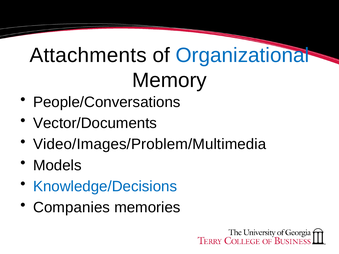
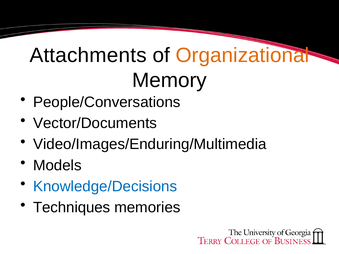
Organizational colour: blue -> orange (242, 55)
Video/Images/Problem/Multimedia: Video/Images/Problem/Multimedia -> Video/Images/Enduring/Multimedia (150, 144)
Companies: Companies -> Techniques (72, 208)
